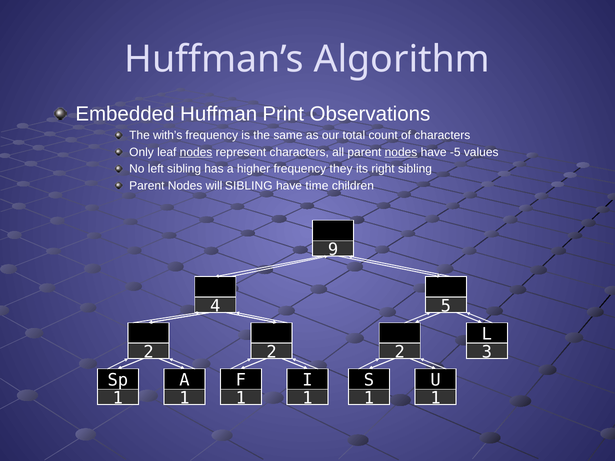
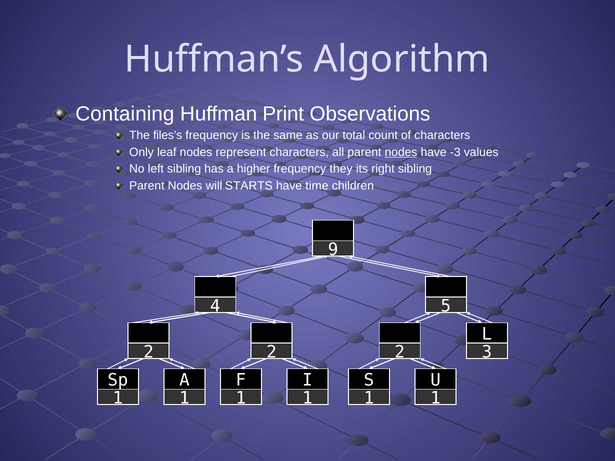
Embedded: Embedded -> Containing (125, 114)
with’s: with’s -> files’s (168, 135)
nodes underline: present -> none (196, 152)
-5: -5 -> -3 (455, 152)
will SIBLING: SIBLING -> STARTS (249, 186)
